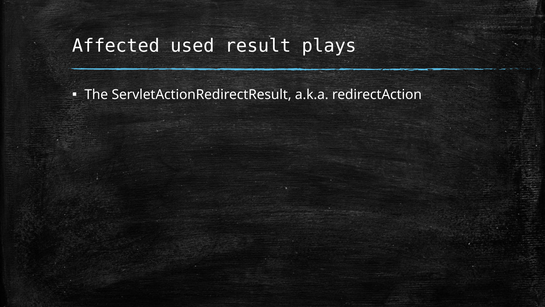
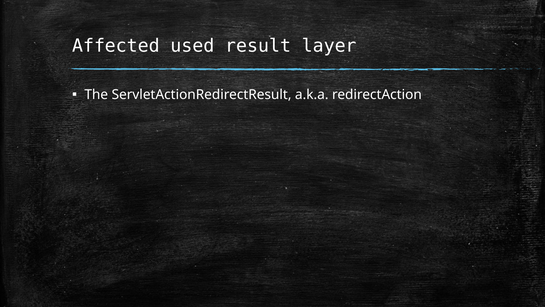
plays: plays -> layer (329, 46)
